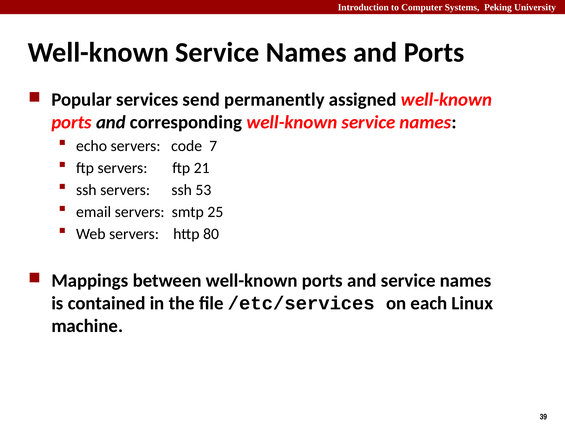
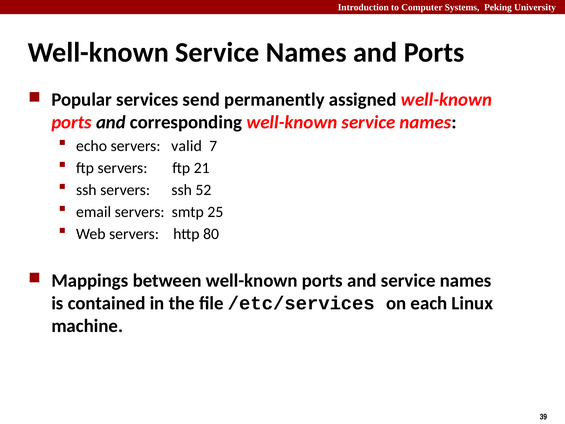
code: code -> valid (187, 146)
53: 53 -> 52 (203, 190)
